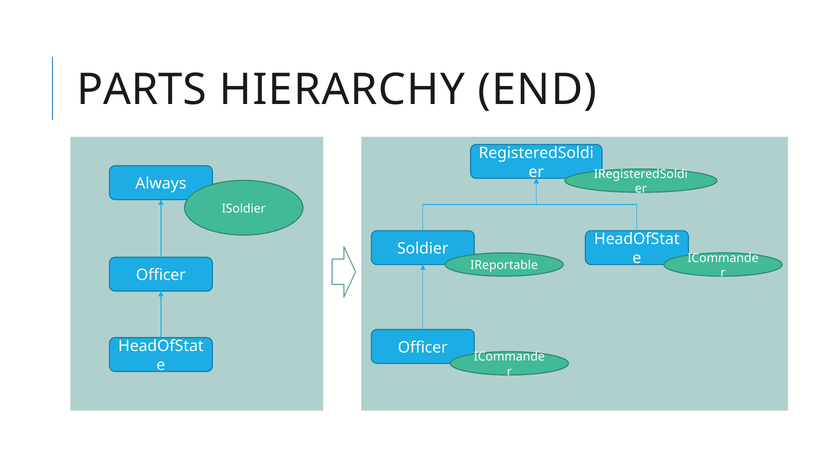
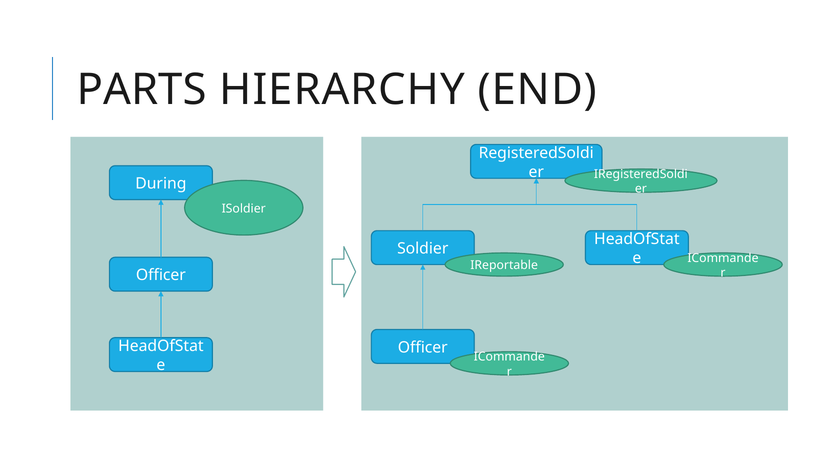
Always: Always -> During (161, 184)
